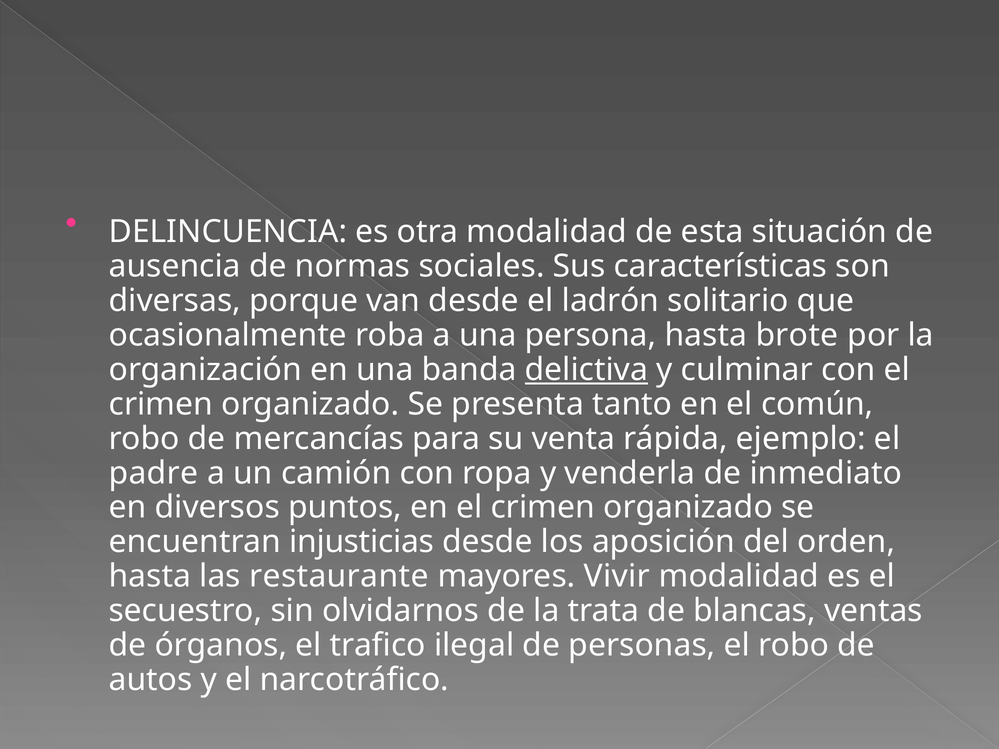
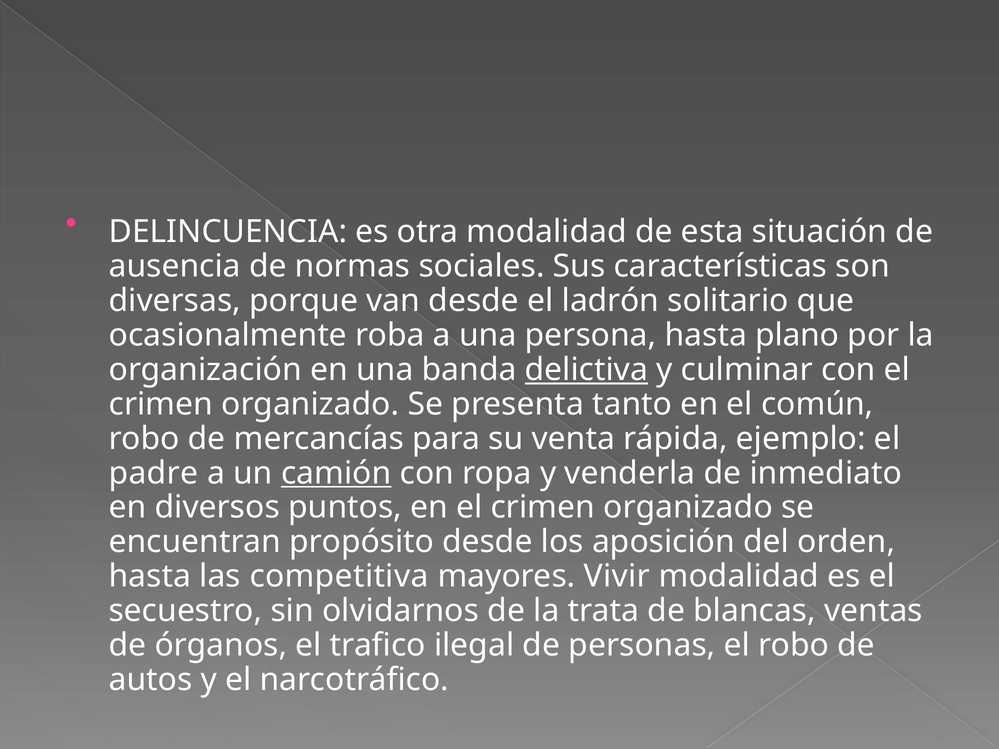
brote: brote -> plano (797, 335)
camión underline: none -> present (336, 473)
injusticias: injusticias -> propósito (362, 542)
restaurante: restaurante -> competitiva (339, 577)
